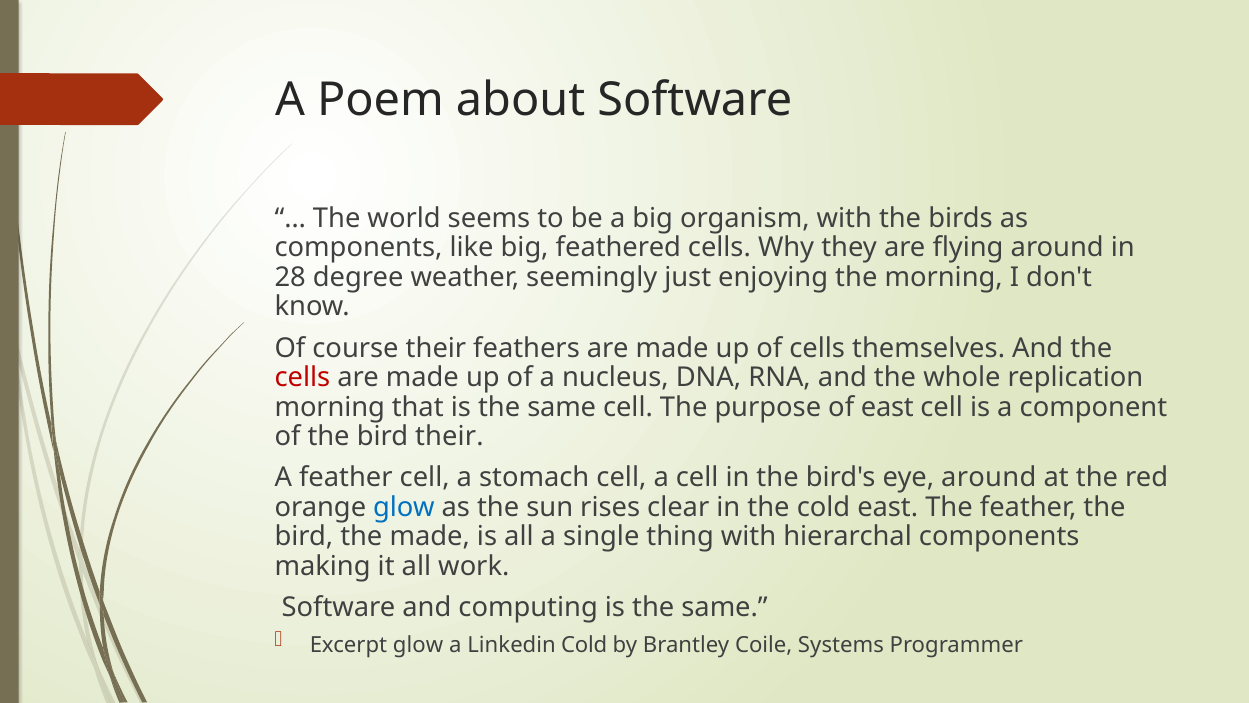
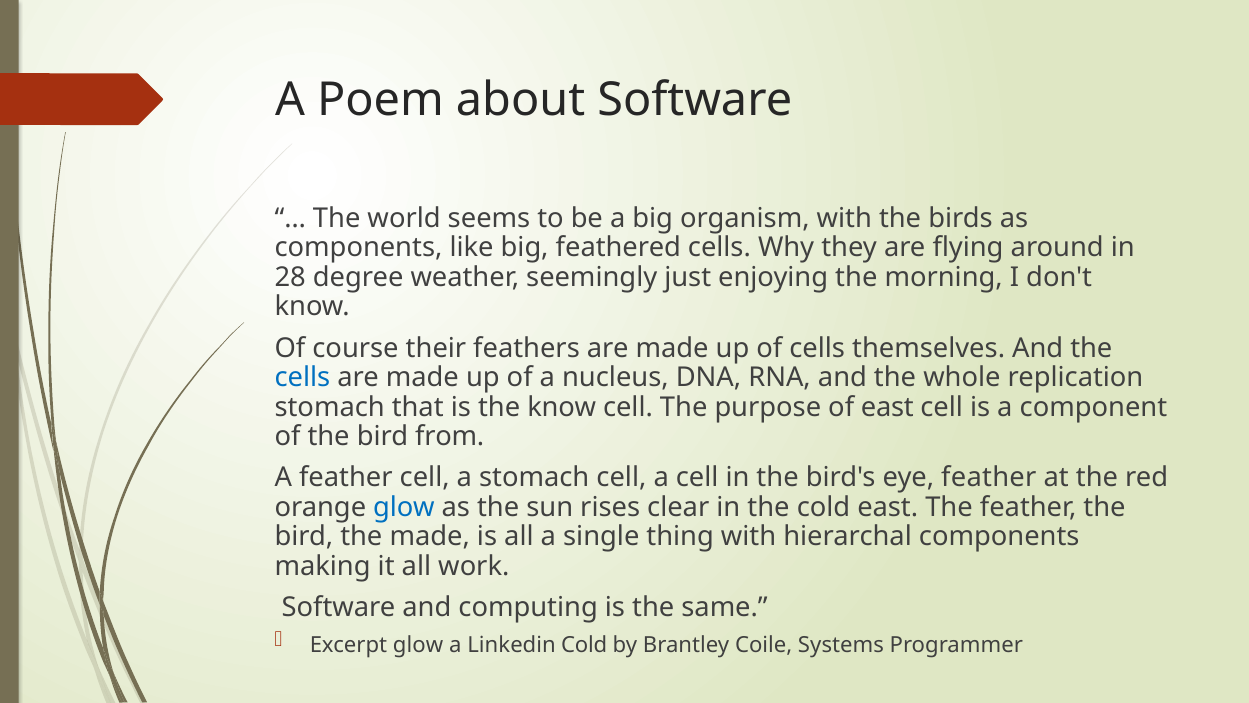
cells colour: red -> blue (302, 377)
morning: morning -> stomach (330, 407)
that is the same: same -> know (562, 407)
bird their: their -> from (450, 436)
eye around: around -> feather (989, 478)
